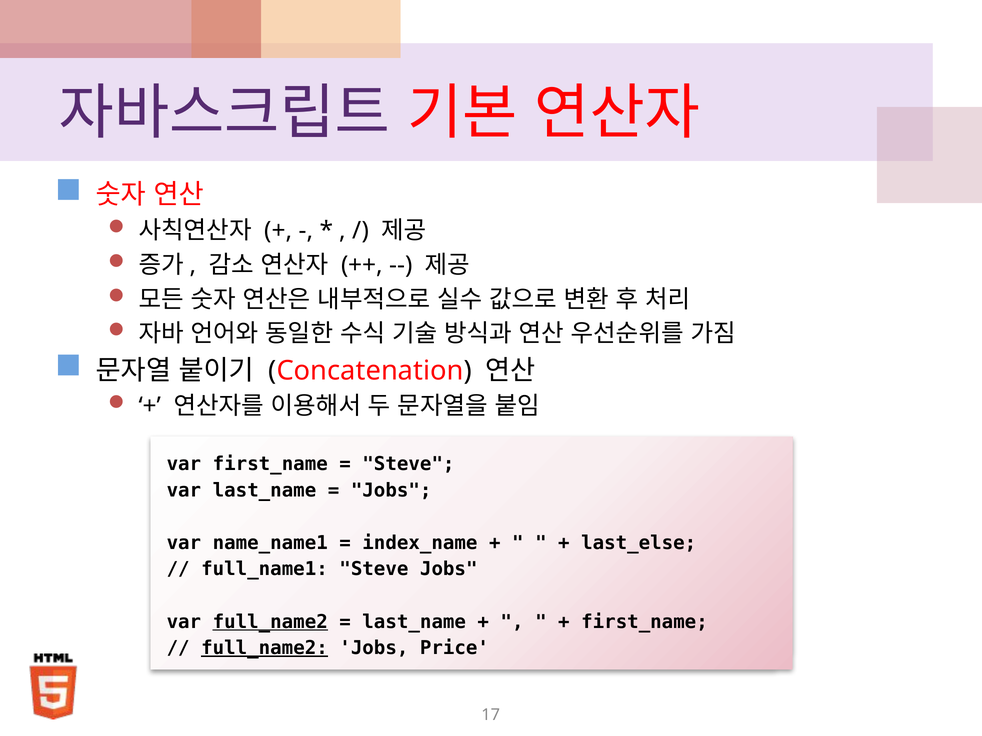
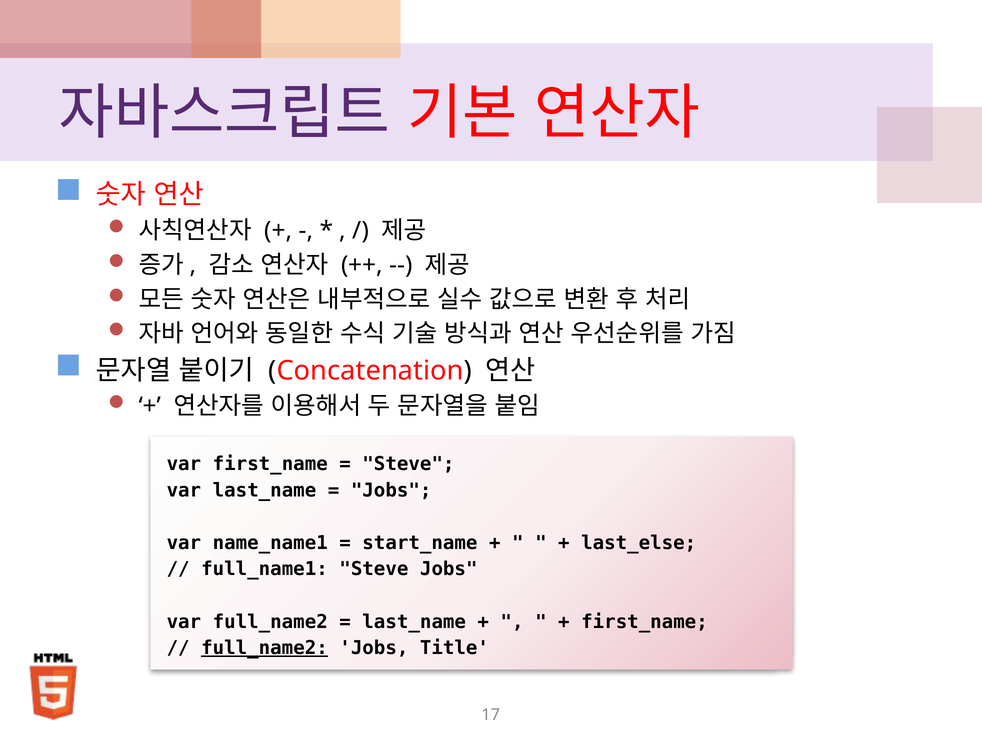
index_name: index_name -> start_name (420, 543)
full_name2 underline: present -> none (270, 622)
Price: Price -> Title (454, 649)
